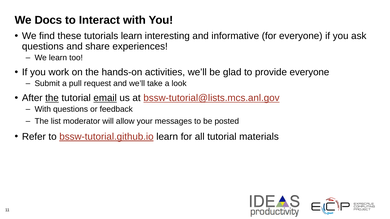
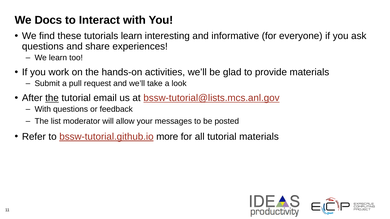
provide everyone: everyone -> materials (309, 72)
email underline: present -> none (105, 98)
bssw-tutorial.github.io learn: learn -> more (167, 137)
